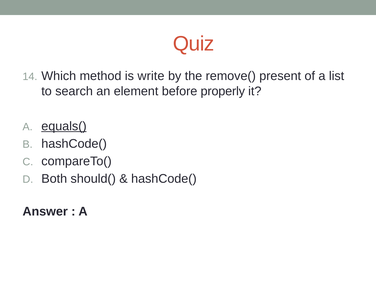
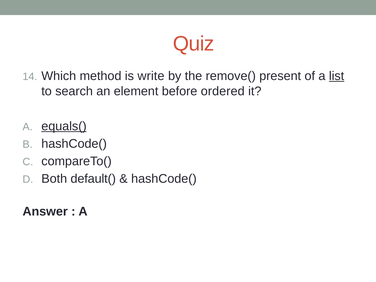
list underline: none -> present (337, 76)
properly: properly -> ordered (223, 91)
should(: should( -> default( (93, 179)
